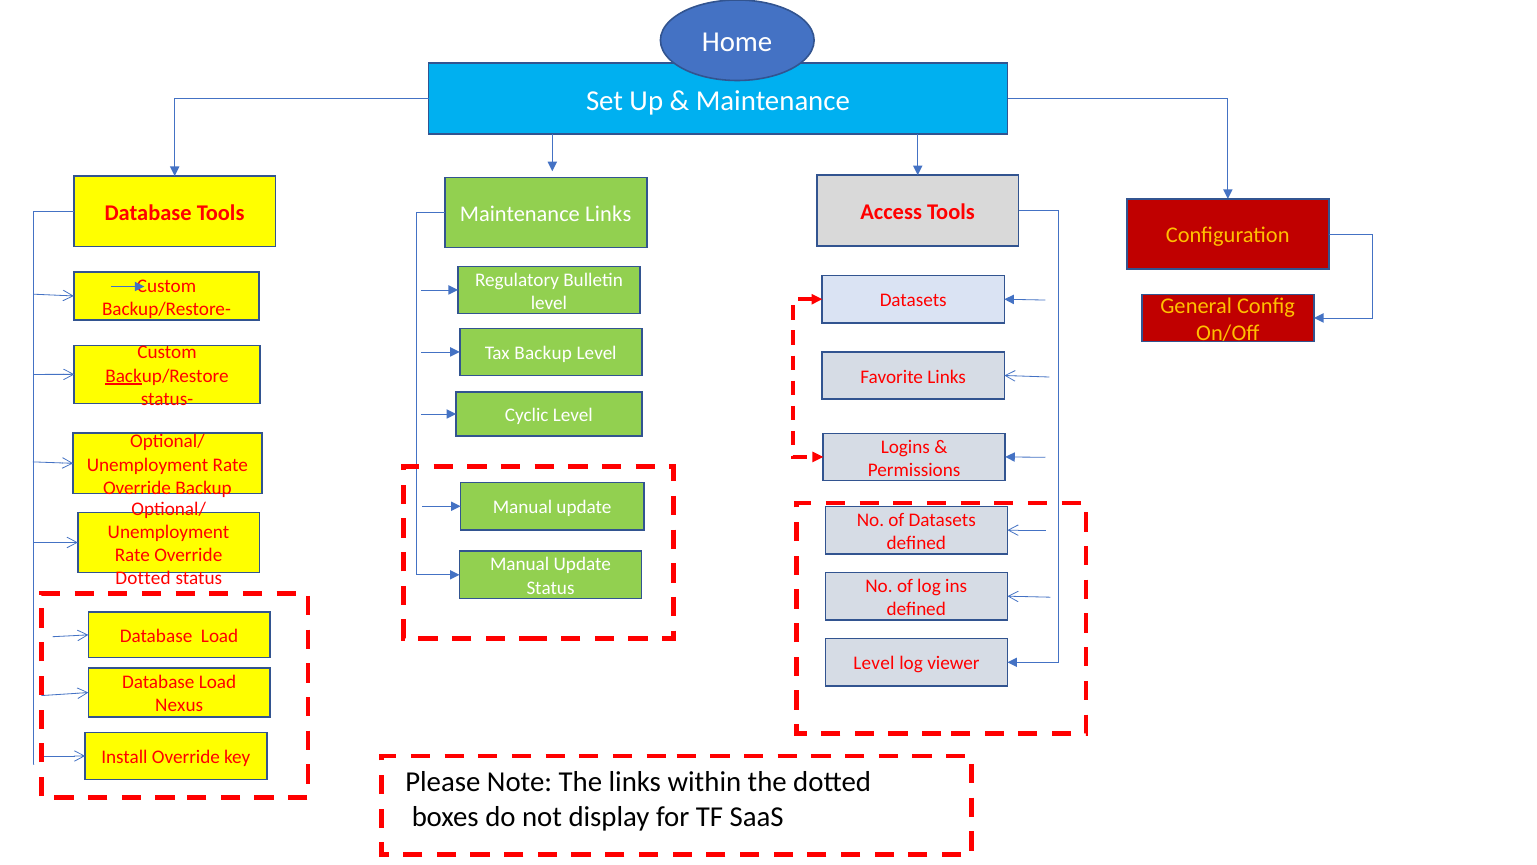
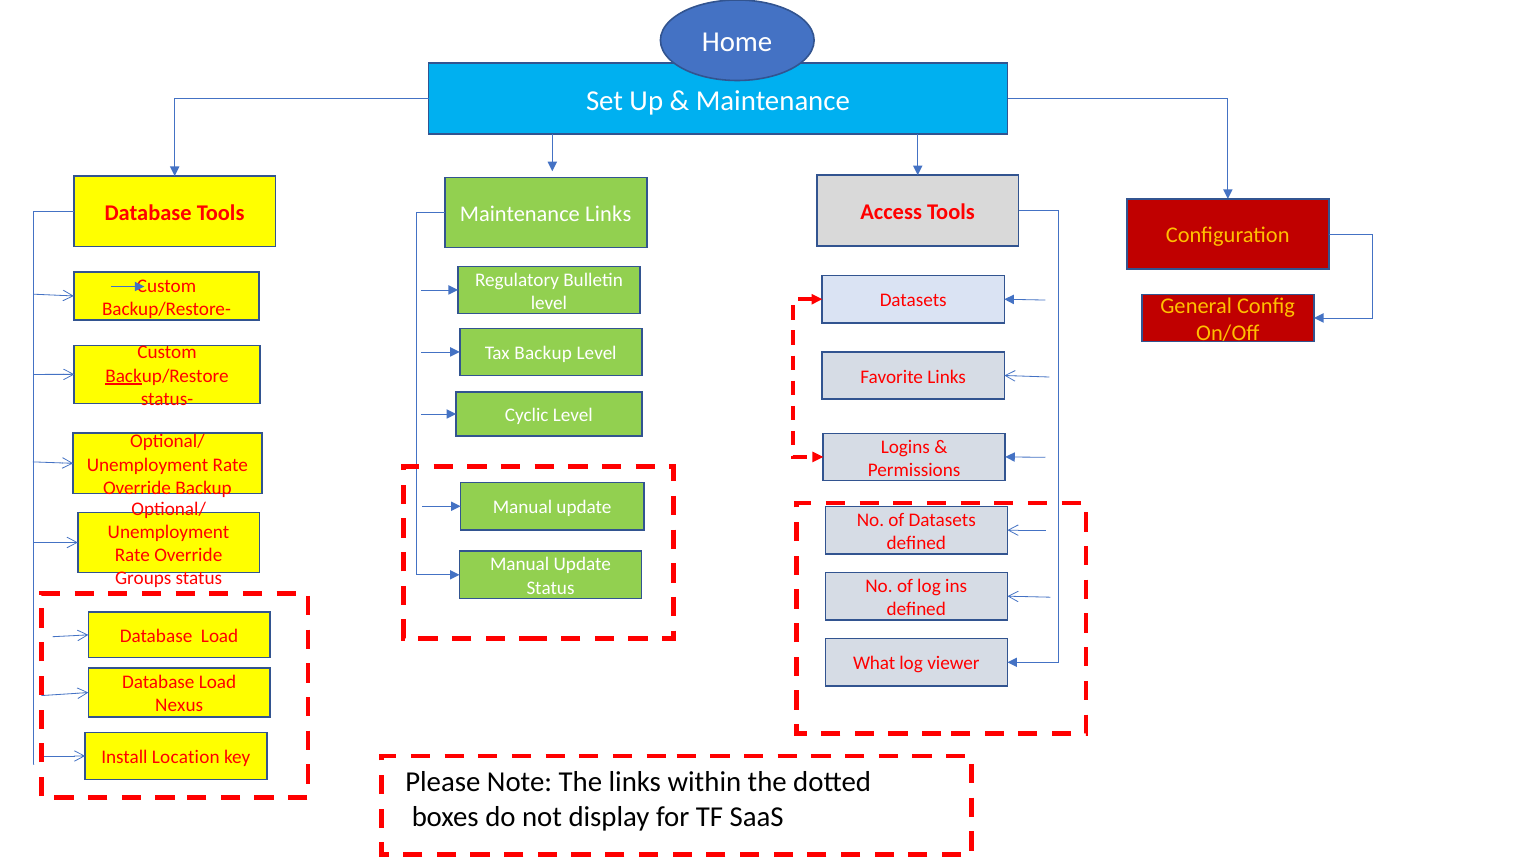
Dotted: Dotted -> Groups (143, 578)
Level: Level -> What (874, 663)
Install Override: Override -> Location (186, 757)
